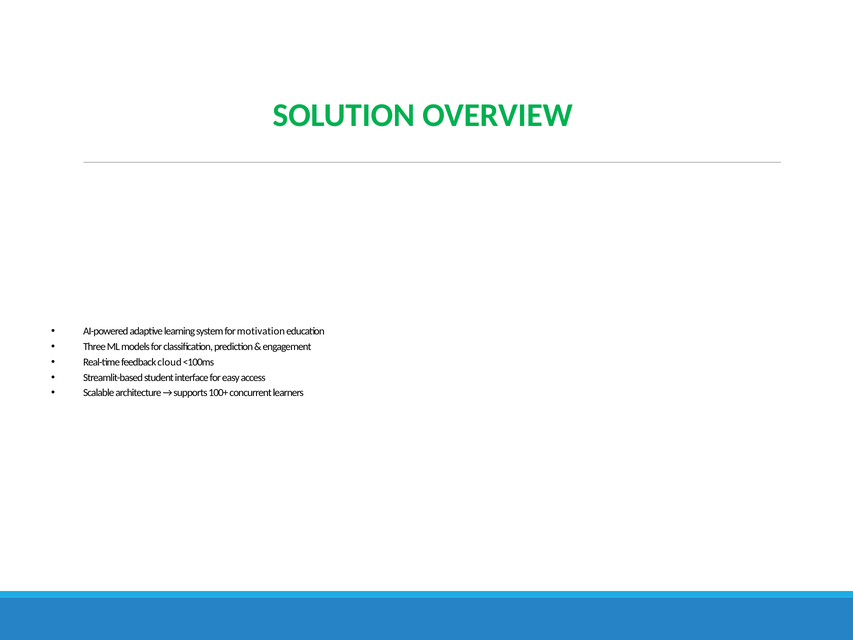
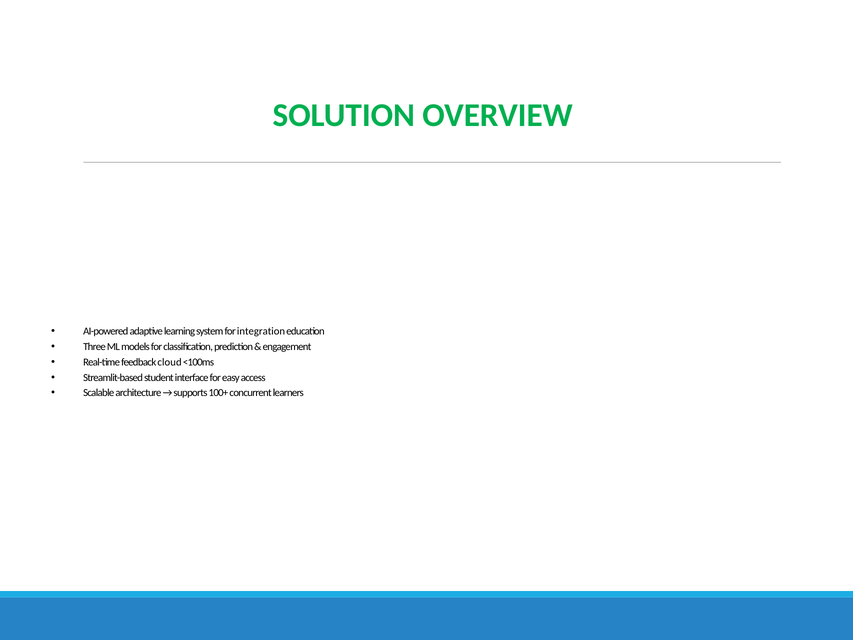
motivation: motivation -> integration (261, 331)
